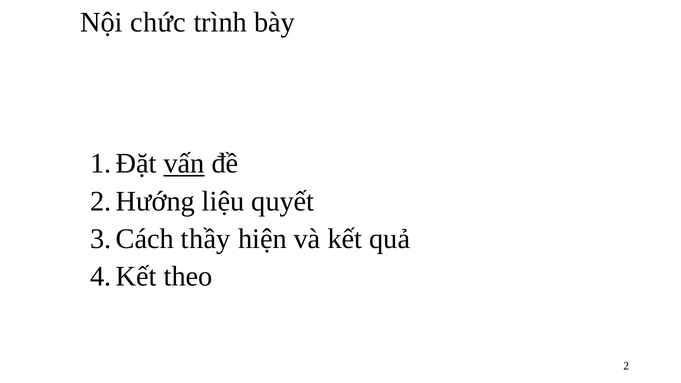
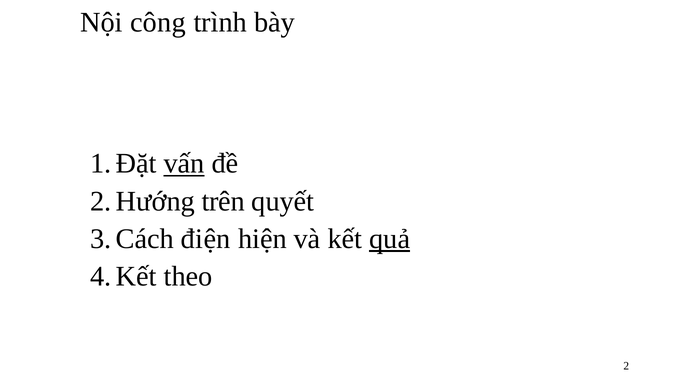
chức: chức -> công (158, 23)
liệu: liệu -> trên (223, 201)
thầy: thầy -> điện (206, 239)
quả underline: none -> present (390, 239)
